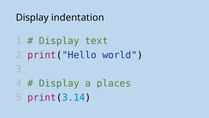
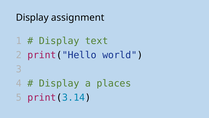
indentation: indentation -> assignment (78, 18)
